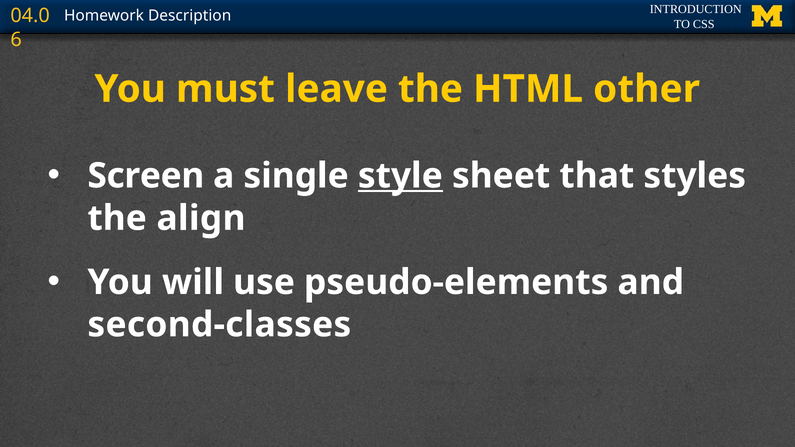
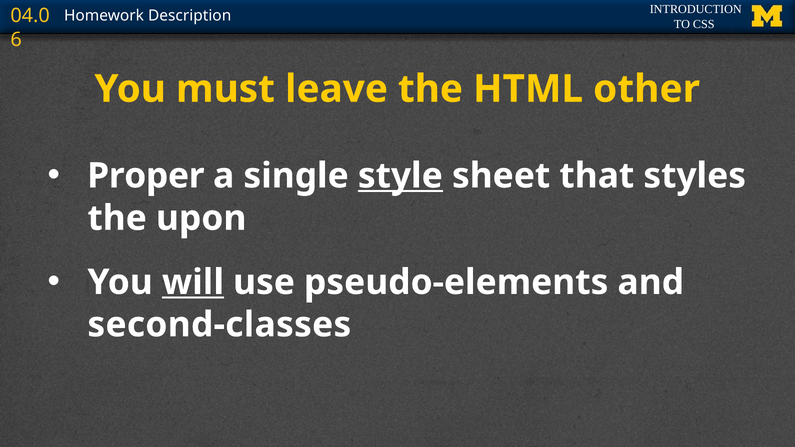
Screen: Screen -> Proper (146, 176)
align: align -> upon (201, 218)
will underline: none -> present (193, 282)
